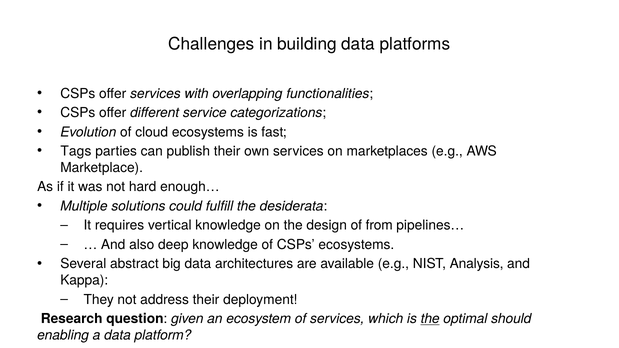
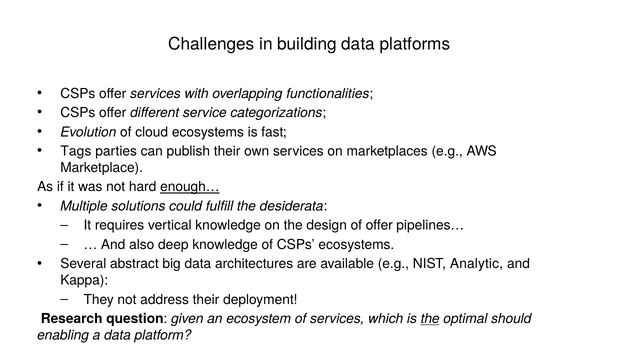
enough… underline: none -> present (190, 187)
of from: from -> offer (379, 226)
Analysis: Analysis -> Analytic (476, 264)
